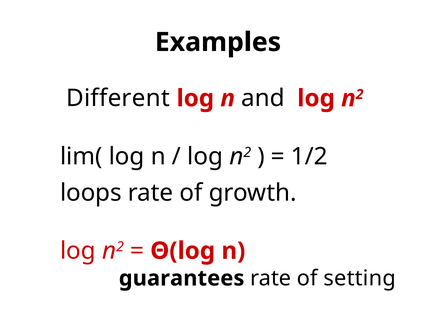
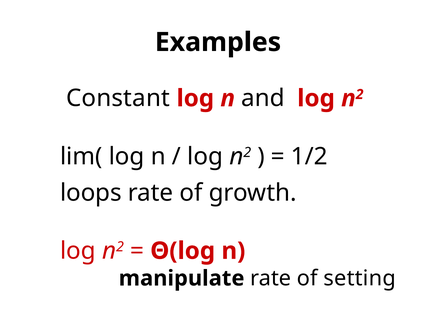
Different: Different -> Constant (118, 98)
guarantees: guarantees -> manipulate (182, 278)
